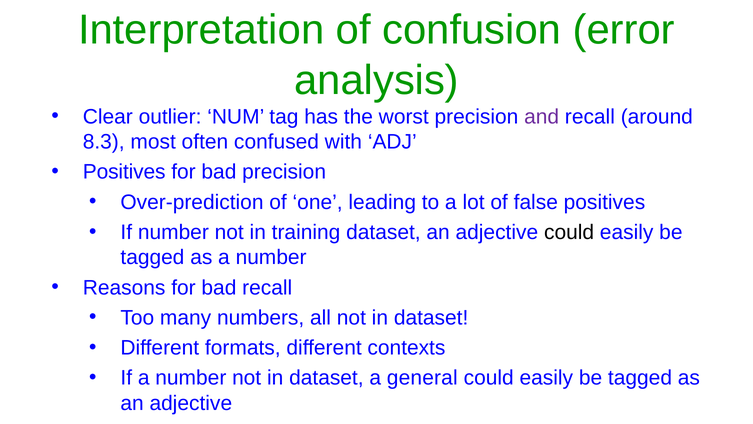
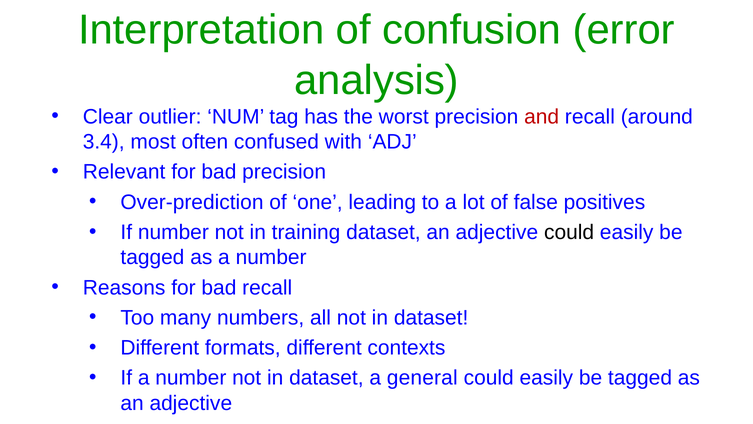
and colour: purple -> red (542, 117)
8.3: 8.3 -> 3.4 (104, 142)
Positives: Positives -> Relevant (124, 172)
